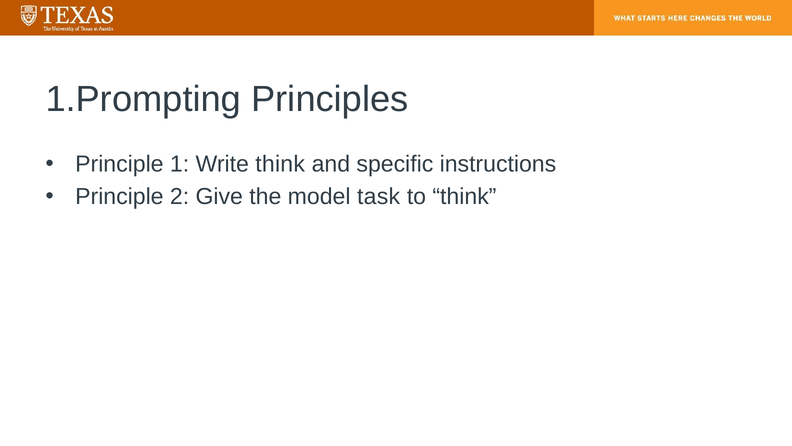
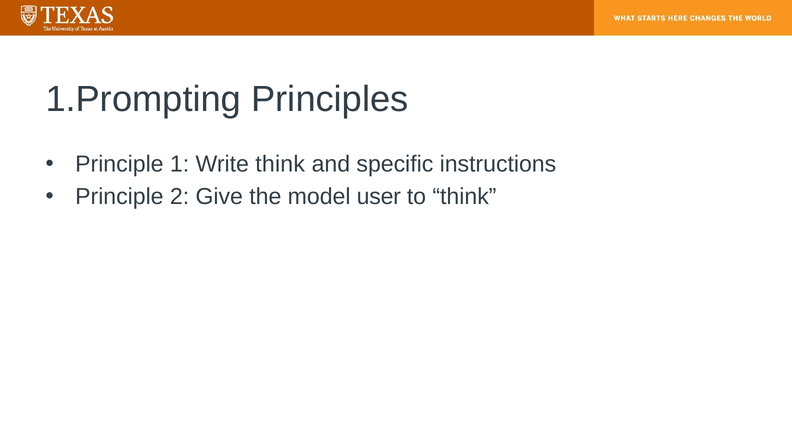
task: task -> user (379, 196)
